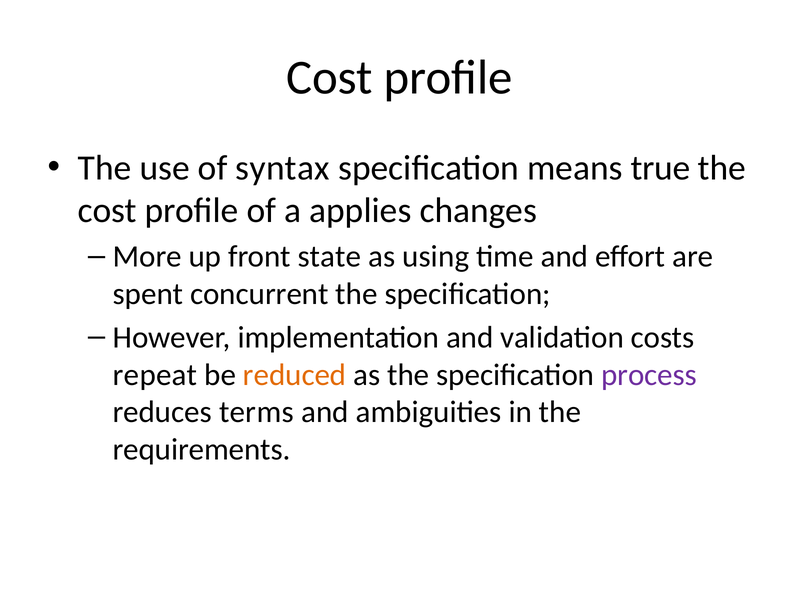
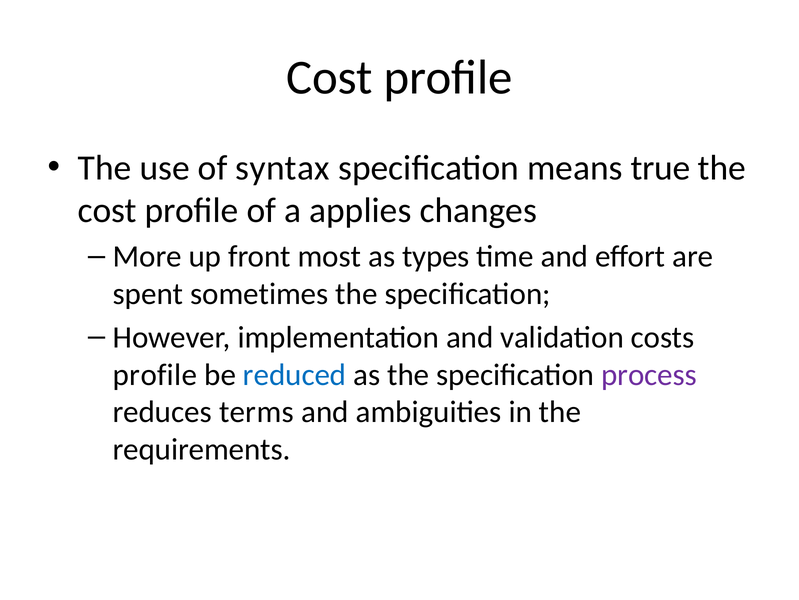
state: state -> most (329, 256)
using: using -> types (436, 256)
concurrent: concurrent -> sometimes (259, 293)
repeat: repeat -> profile (155, 374)
reduced colour: orange -> blue (295, 374)
